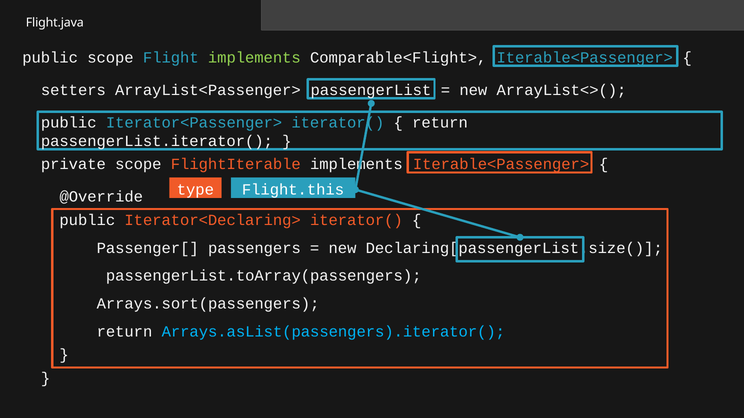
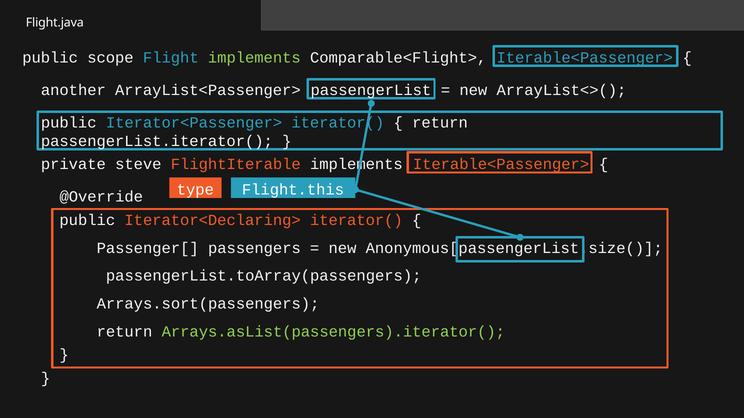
setters: setters -> another (73, 90)
private scope: scope -> steve (138, 164)
Declaring[passengerList.size(: Declaring[passengerList.size( -> Anonymous[passengerList.size( (514, 248)
Arrays.asList(passengers).iterator( colour: light blue -> light green (333, 332)
